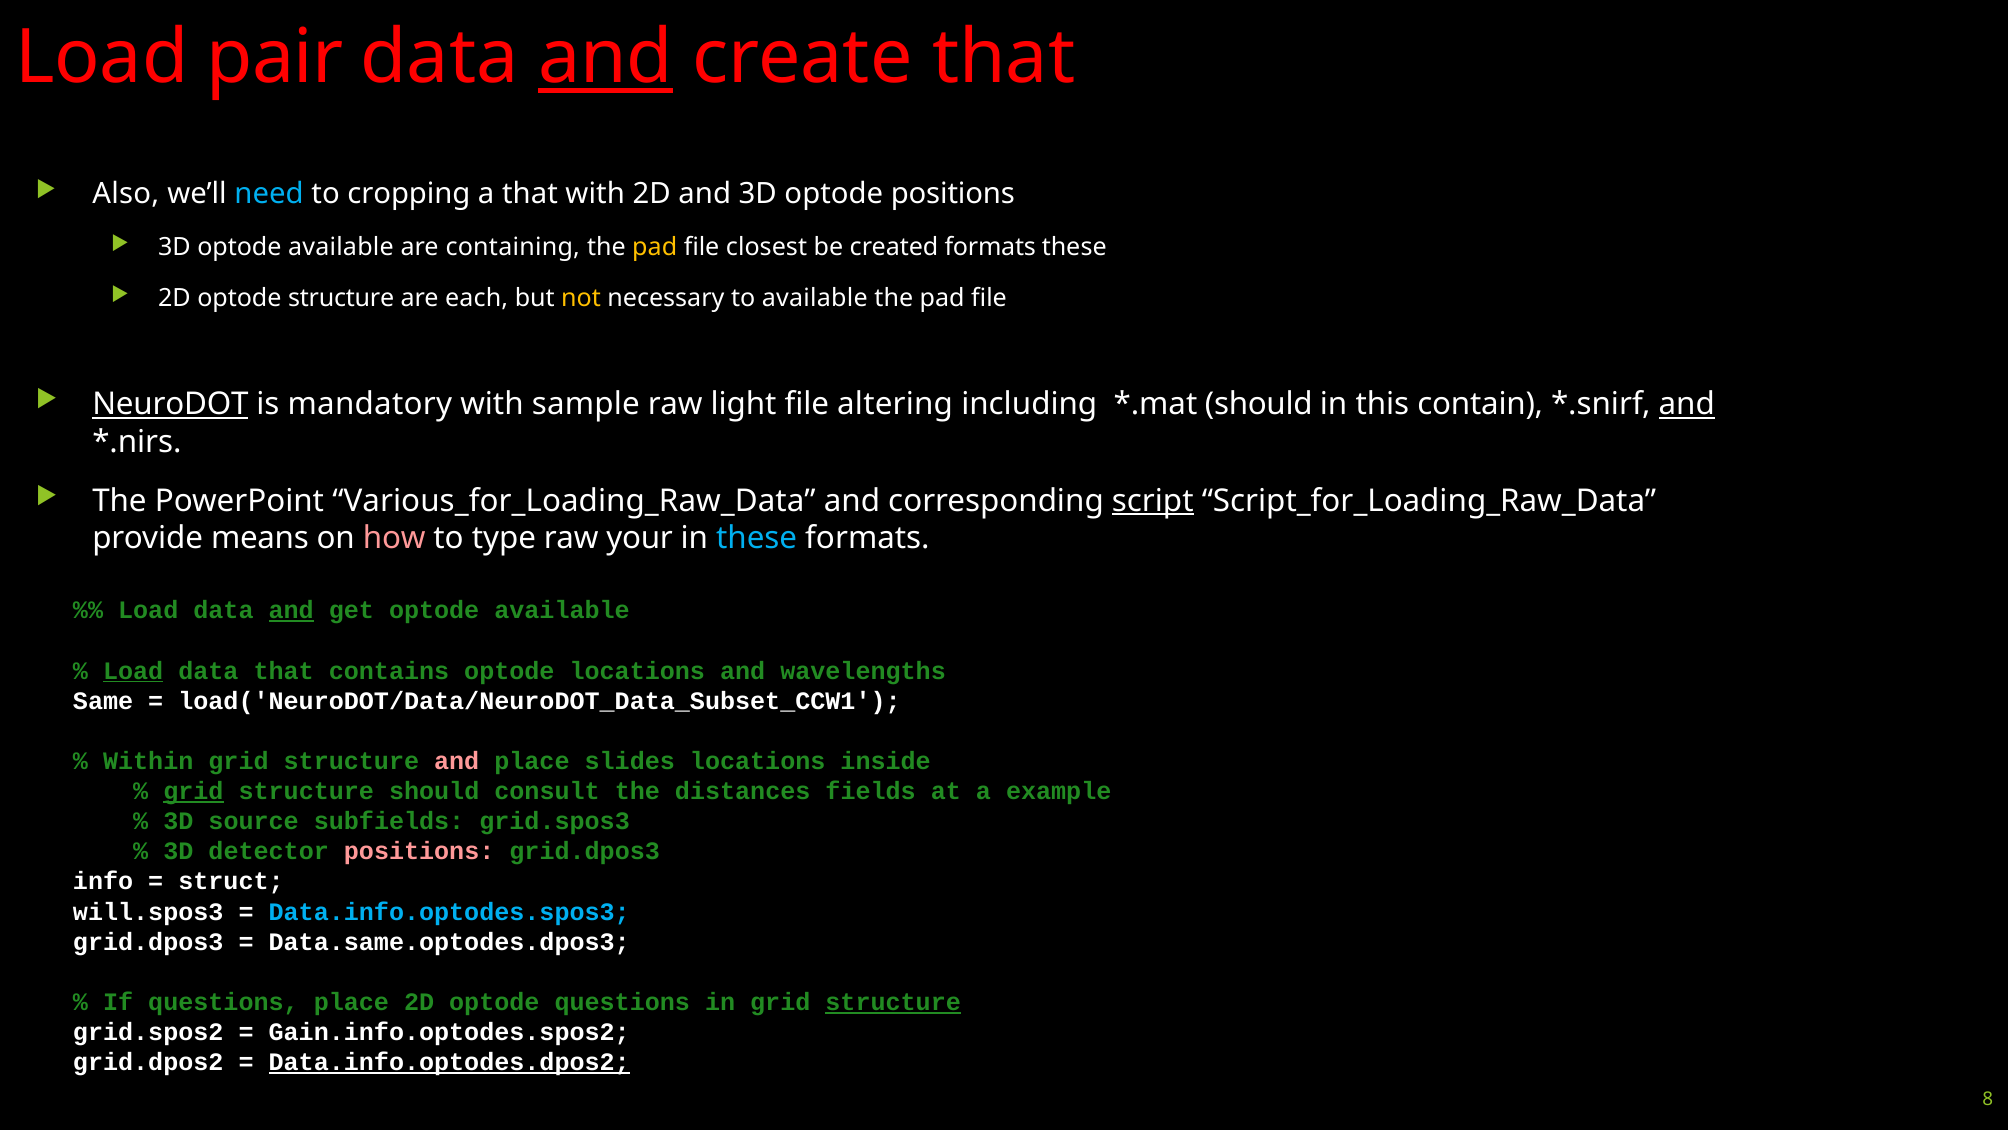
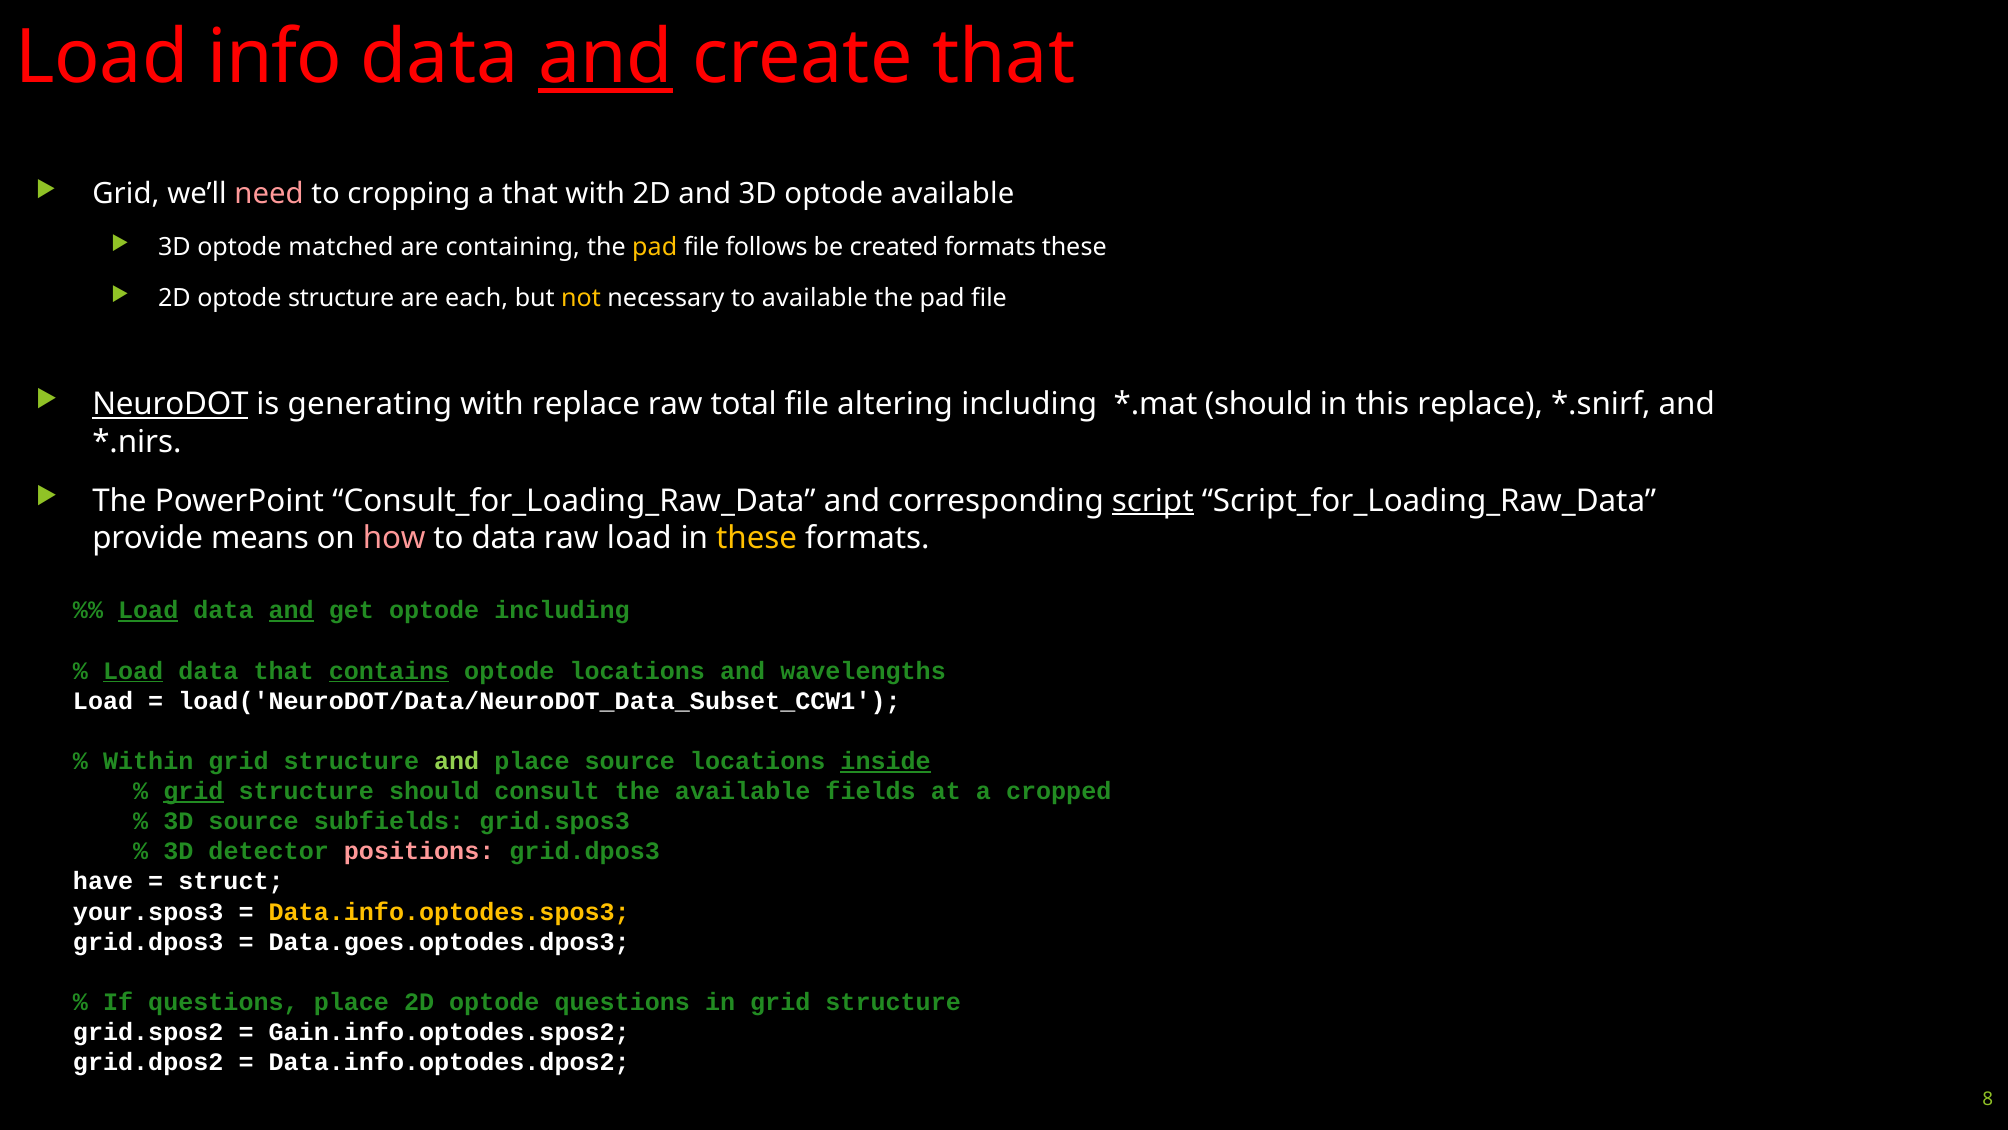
pair: pair -> info (275, 58)
Also: Also -> Grid (126, 194)
need colour: light blue -> pink (269, 194)
optode positions: positions -> available (953, 194)
3D optode available: available -> matched (341, 247)
closest: closest -> follows (767, 247)
mandatory: mandatory -> generating (370, 404)
with sample: sample -> replace (586, 404)
light: light -> total (744, 404)
this contain: contain -> replace (1480, 404)
and underline: present -> none (1687, 404)
Various_for_Loading_Raw_Data: Various_for_Loading_Raw_Data -> Consult_for_Loading_Raw_Data (574, 500)
to type: type -> data (504, 538)
raw your: your -> load (639, 538)
these colour: light blue -> yellow (757, 538)
Load underline: none -> present (148, 610)
get optode available: available -> including (562, 610)
contains underline: none -> present (389, 670)
Same: Same -> Load (103, 701)
and colour: pink -> light green (457, 761)
place slides: slides -> source (630, 761)
inside underline: none -> present (886, 761)
the distances: distances -> available (743, 791)
example: example -> cropped (1059, 791)
info: info -> have (103, 881)
will.spos3: will.spos3 -> your.spos3 (148, 911)
Data.info.optodes.spos3 colour: light blue -> yellow (449, 911)
Data.same.optodes.dpos3: Data.same.optodes.dpos3 -> Data.goes.optodes.dpos3 (449, 942)
structure underline: present -> none (893, 1002)
Data.info.optodes.dpos2 underline: present -> none (449, 1062)
